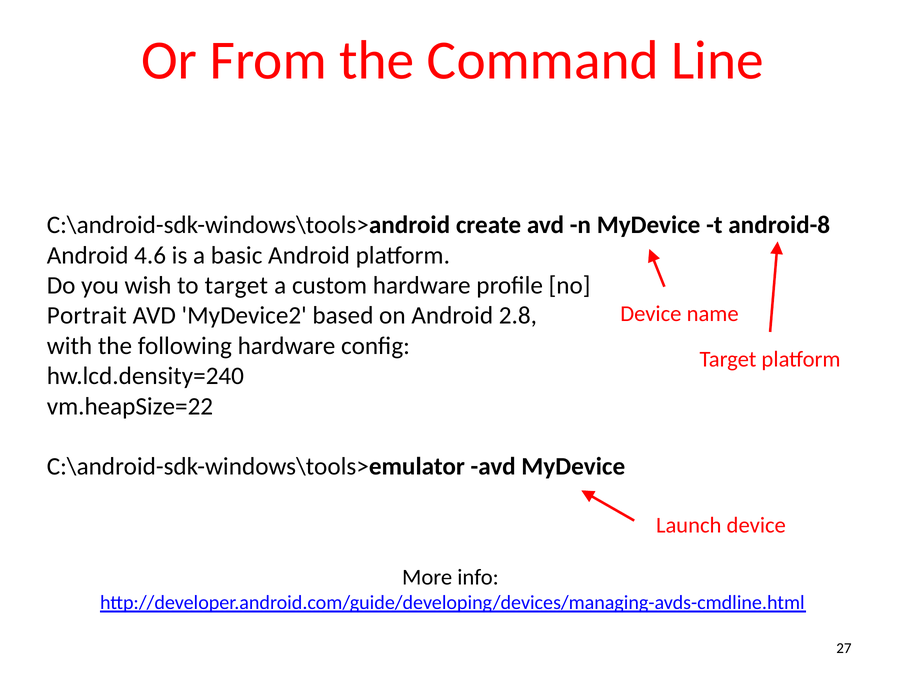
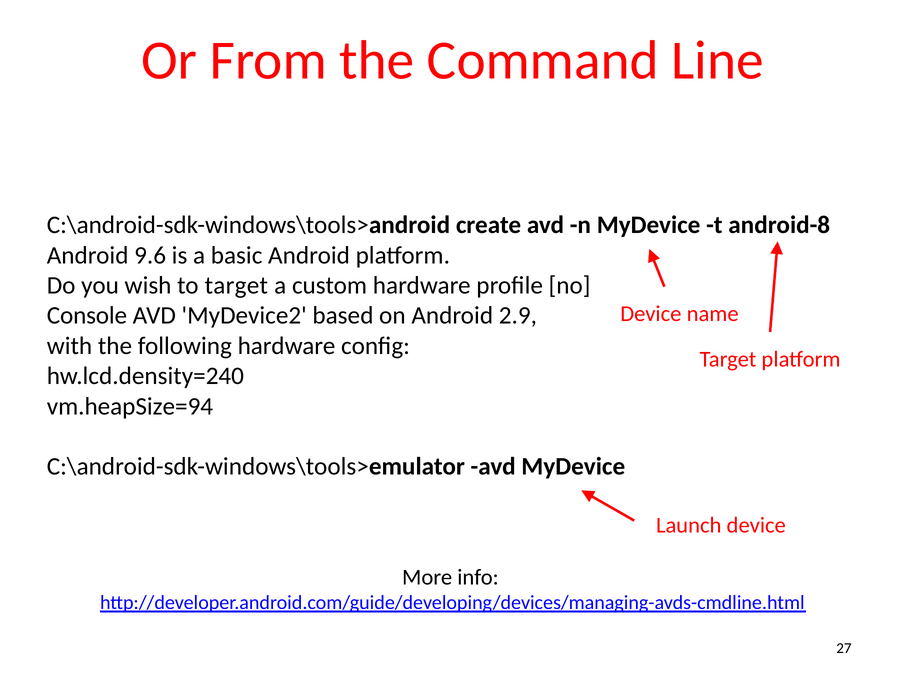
4.6: 4.6 -> 9.6 (150, 255)
Portrait: Portrait -> Console (87, 316)
2.8: 2.8 -> 2.9 (518, 316)
vm.heapSize=22: vm.heapSize=22 -> vm.heapSize=94 (130, 407)
